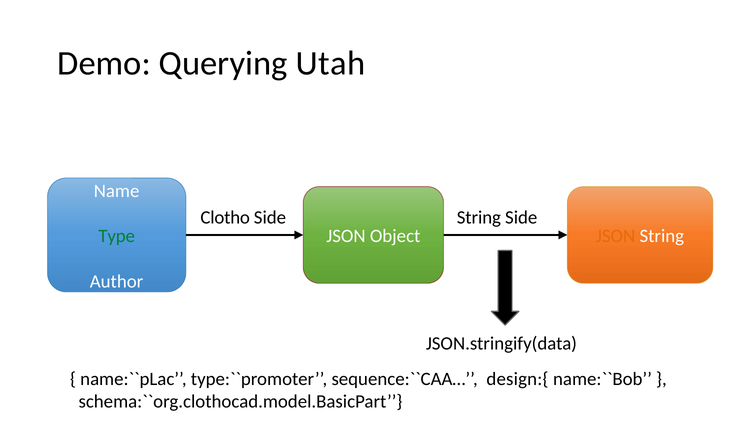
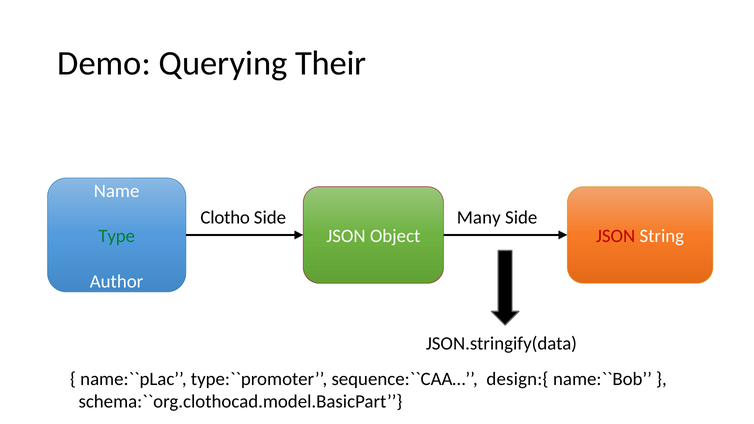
Utah: Utah -> Their (331, 63)
Side String: String -> Many (479, 218)
JSON colour: orange -> red (616, 236)
